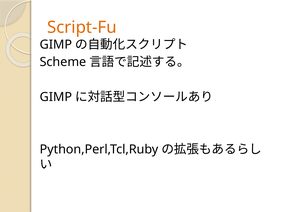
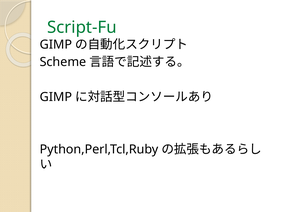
Script-Fu colour: orange -> green (82, 27)
